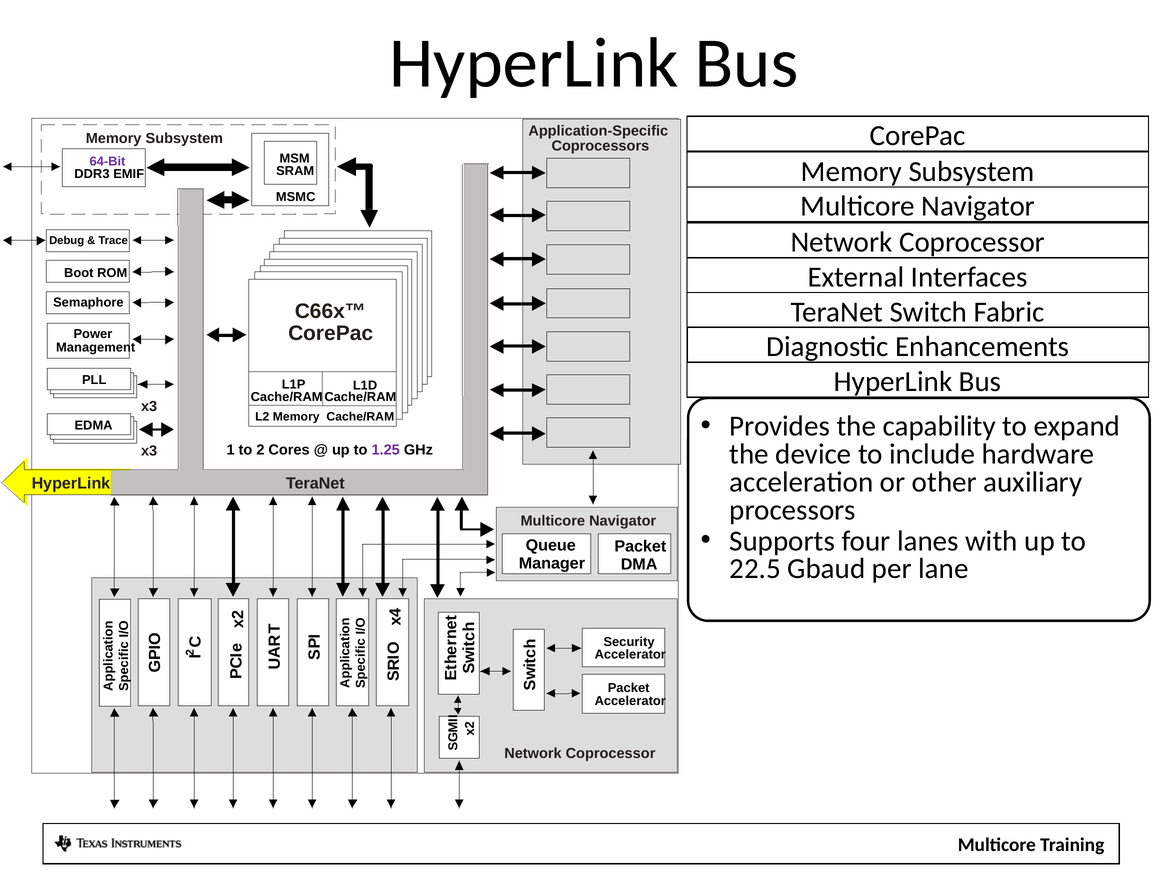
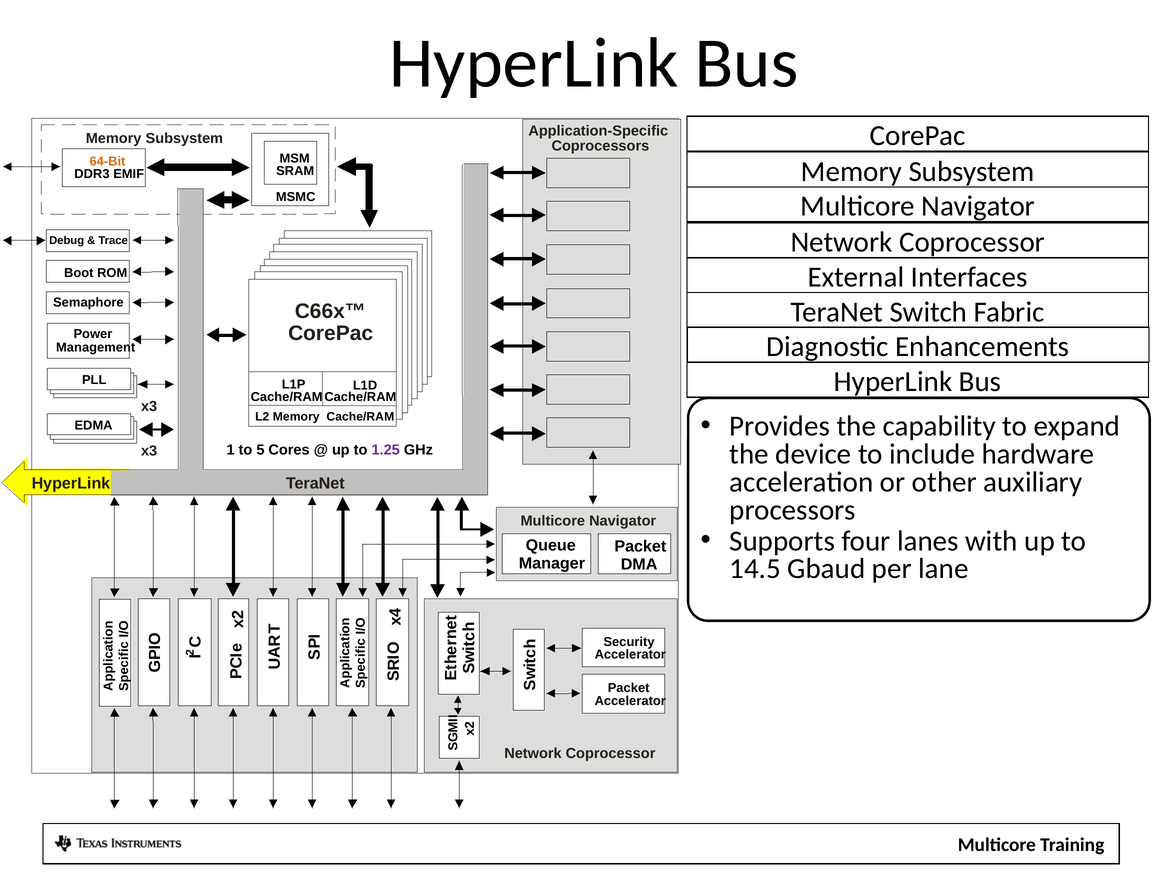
64-Bit colour: purple -> orange (107, 161)
to 2: 2 -> 5 (260, 450)
22.5: 22.5 -> 14.5 (755, 569)
